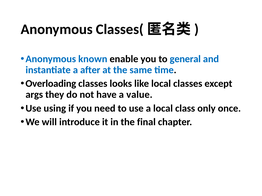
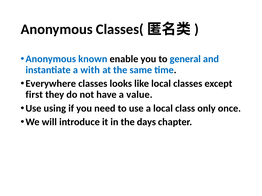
after: after -> with (90, 70)
Overloading: Overloading -> Everywhere (51, 84)
args: args -> first (34, 95)
final: final -> days (146, 122)
